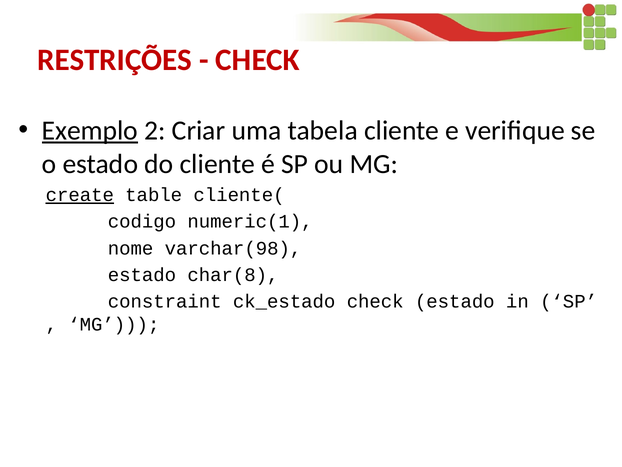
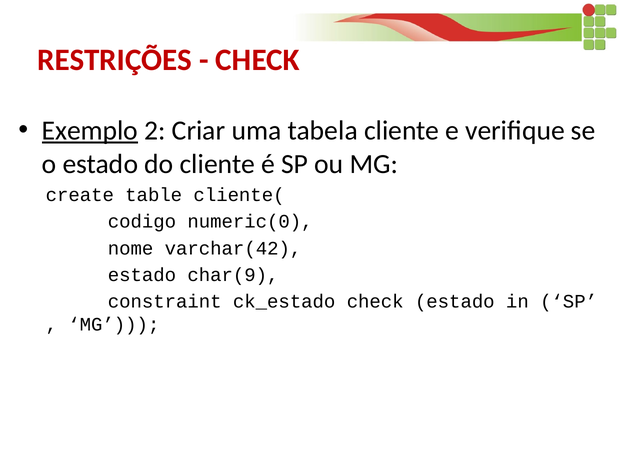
create underline: present -> none (80, 195)
numeric(1: numeric(1 -> numeric(0 (250, 221)
varchar(98: varchar(98 -> varchar(42 (233, 248)
char(8: char(8 -> char(9 (233, 275)
